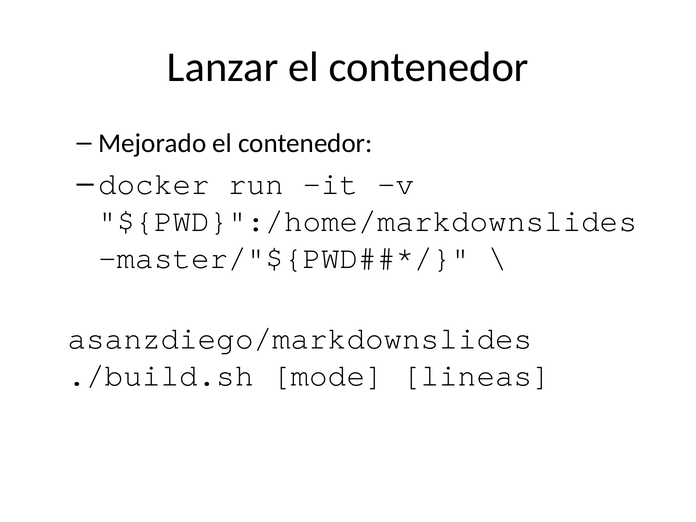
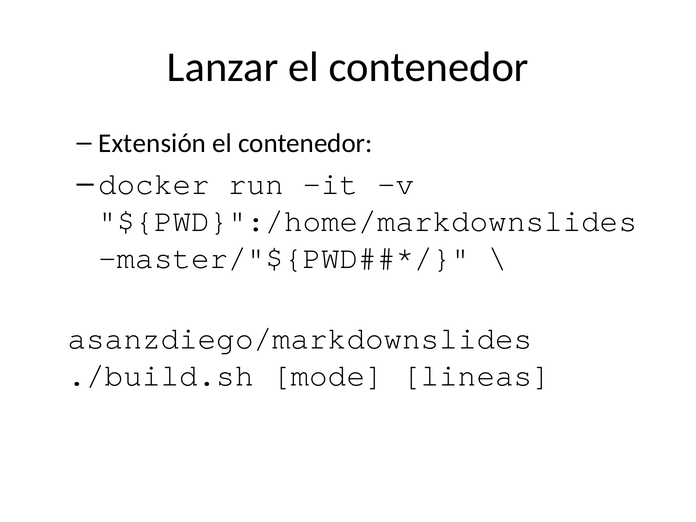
Mejorado: Mejorado -> Extensión (152, 143)
